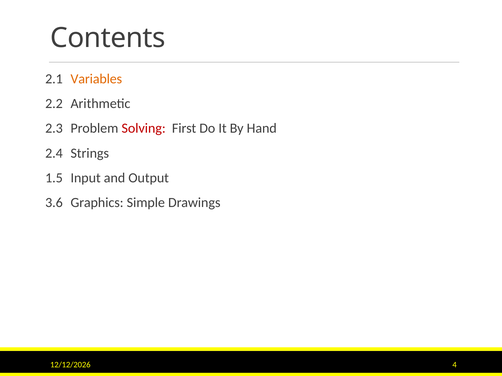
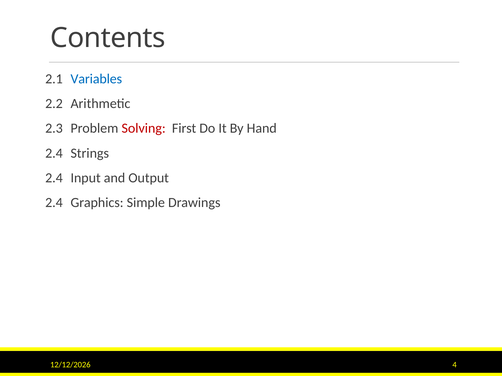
Variables colour: orange -> blue (96, 79)
1.5: 1.5 -> 2.4 (54, 178)
3.6: 3.6 -> 2.4 (54, 203)
